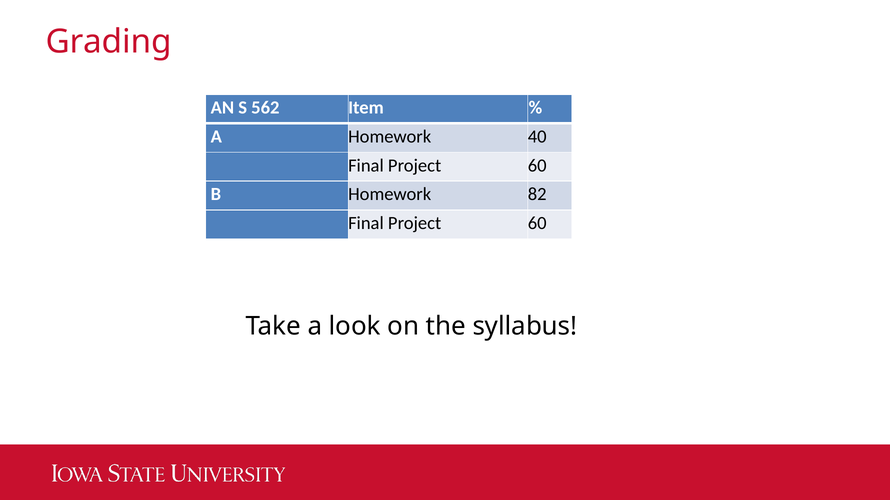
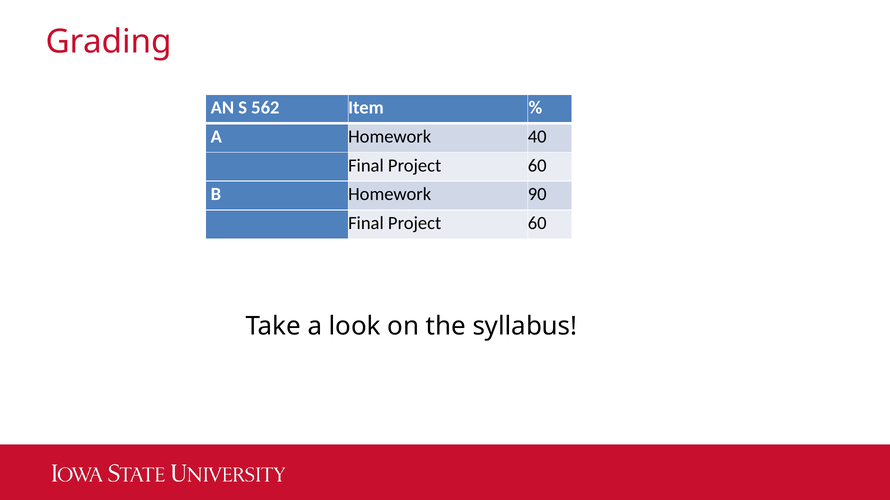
82: 82 -> 90 (537, 195)
